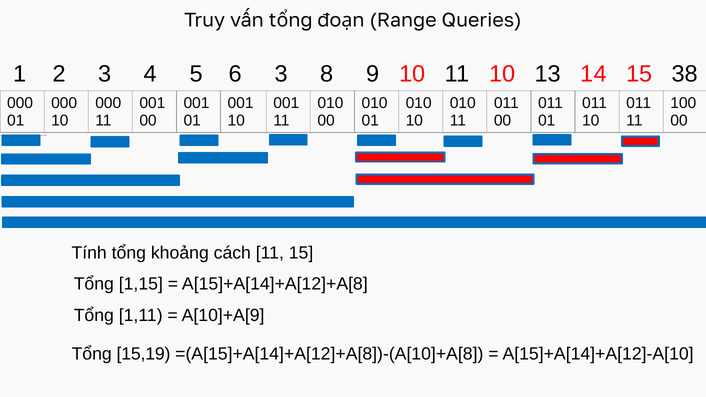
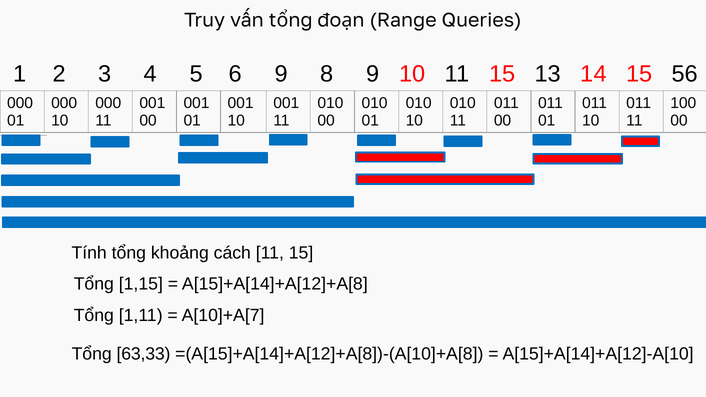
6 3: 3 -> 9 (281, 74)
10 11 10: 10 -> 15 (502, 74)
38: 38 -> 56 (685, 74)
A[10]+A[9: A[10]+A[9 -> A[10]+A[7 (223, 315)
15,19: 15,19 -> 63,33 (144, 354)
